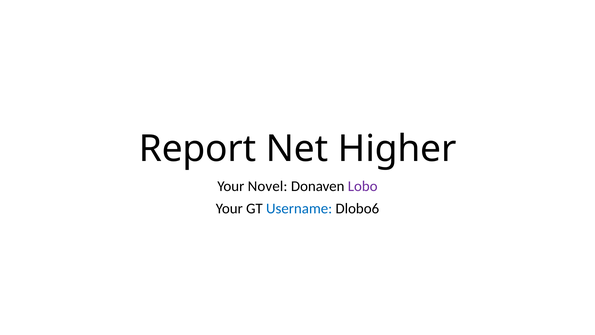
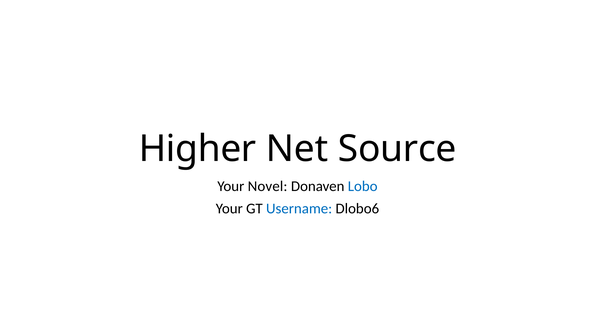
Report: Report -> Higher (198, 149)
Higher: Higher -> Source (397, 149)
Lobo colour: purple -> blue (363, 186)
